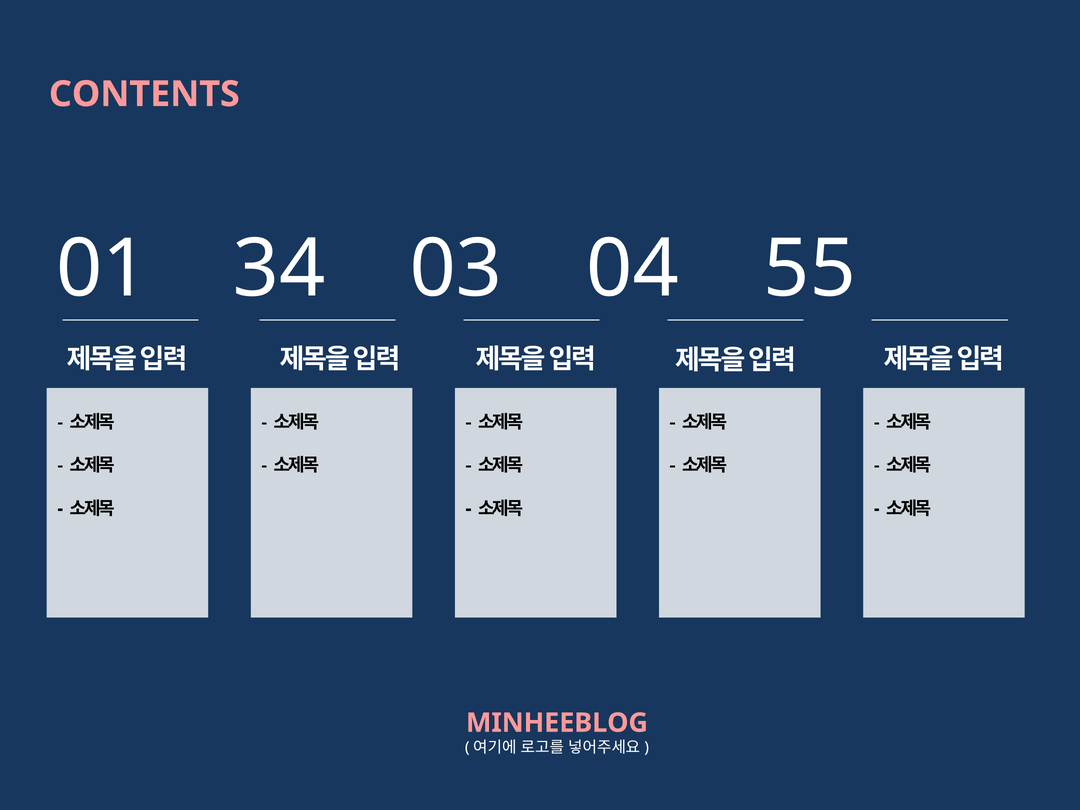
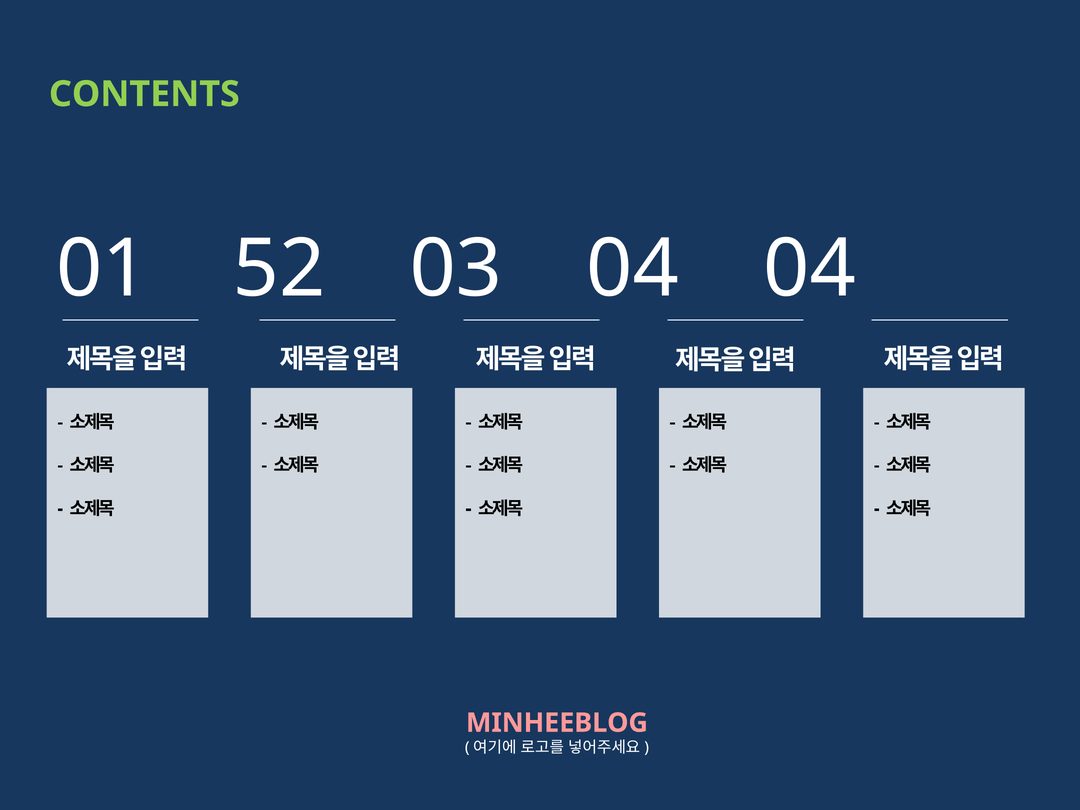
CONTENTS colour: pink -> light green (144, 94)
34: 34 -> 52 (279, 269)
04 55: 55 -> 04 (810, 269)
